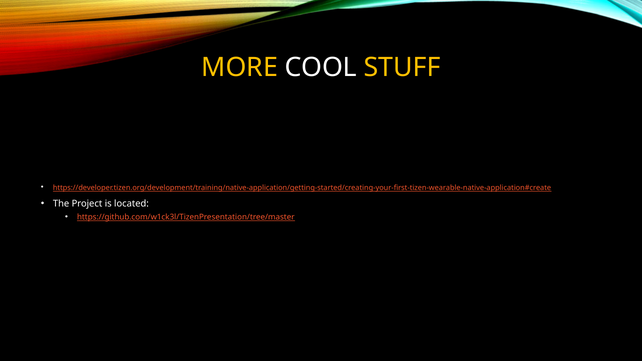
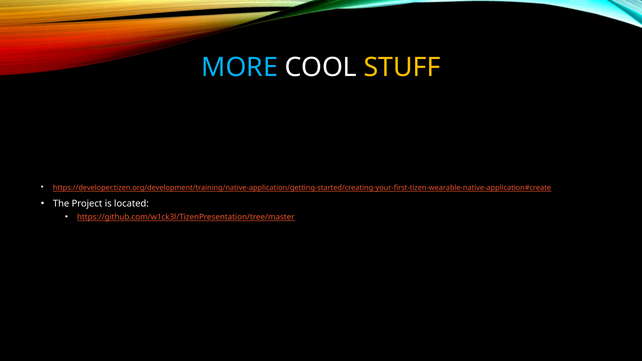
MORE colour: yellow -> light blue (240, 68)
